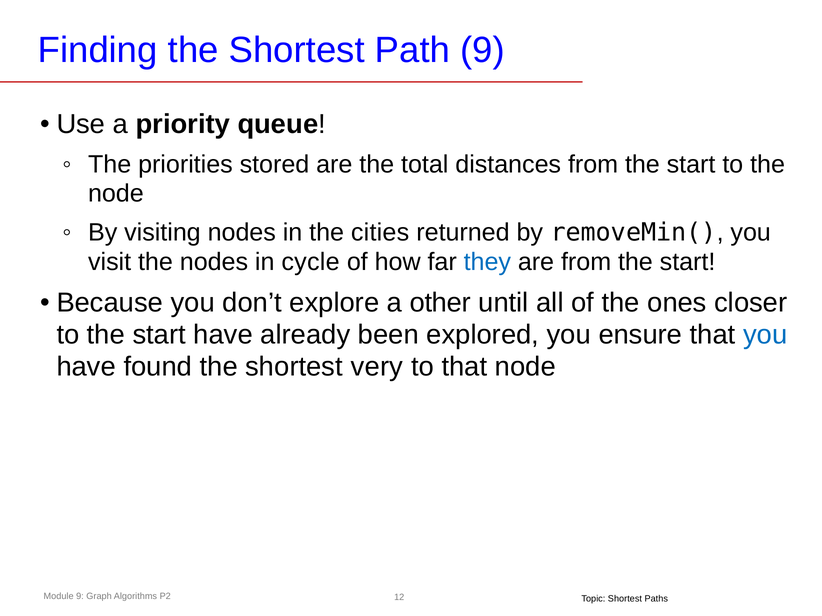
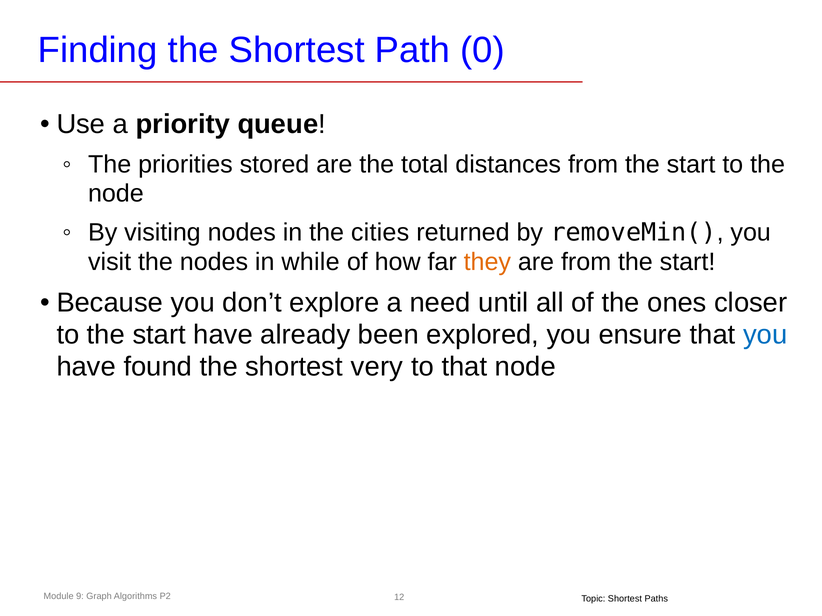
Path 9: 9 -> 0 (483, 50)
cycle: cycle -> while (311, 262)
they colour: blue -> orange (487, 262)
other: other -> need (440, 303)
